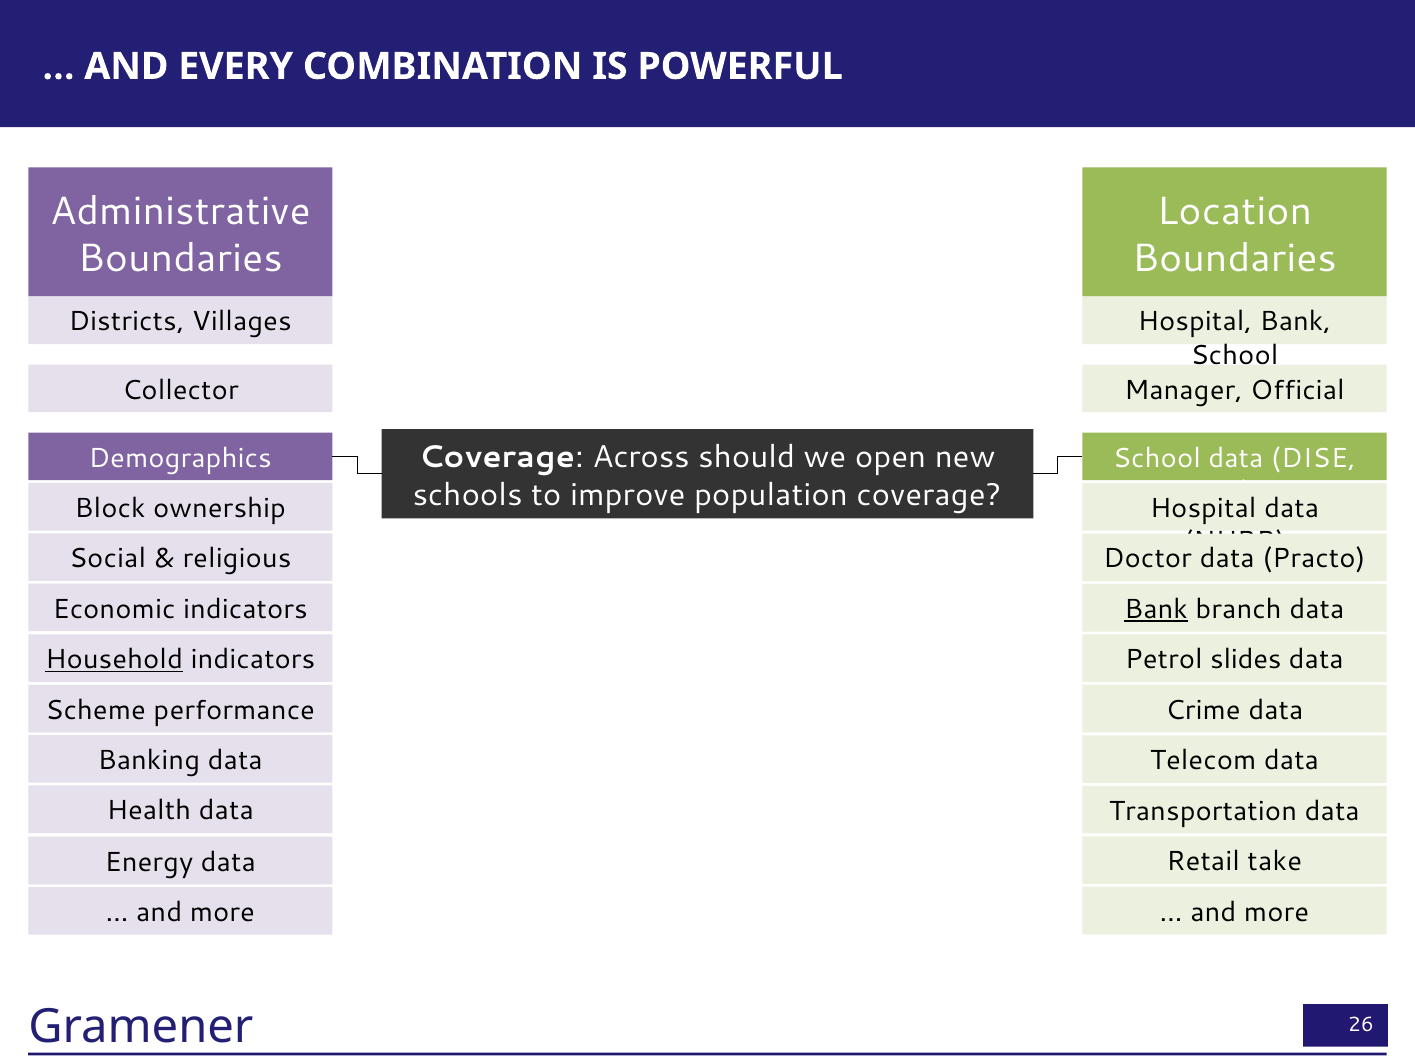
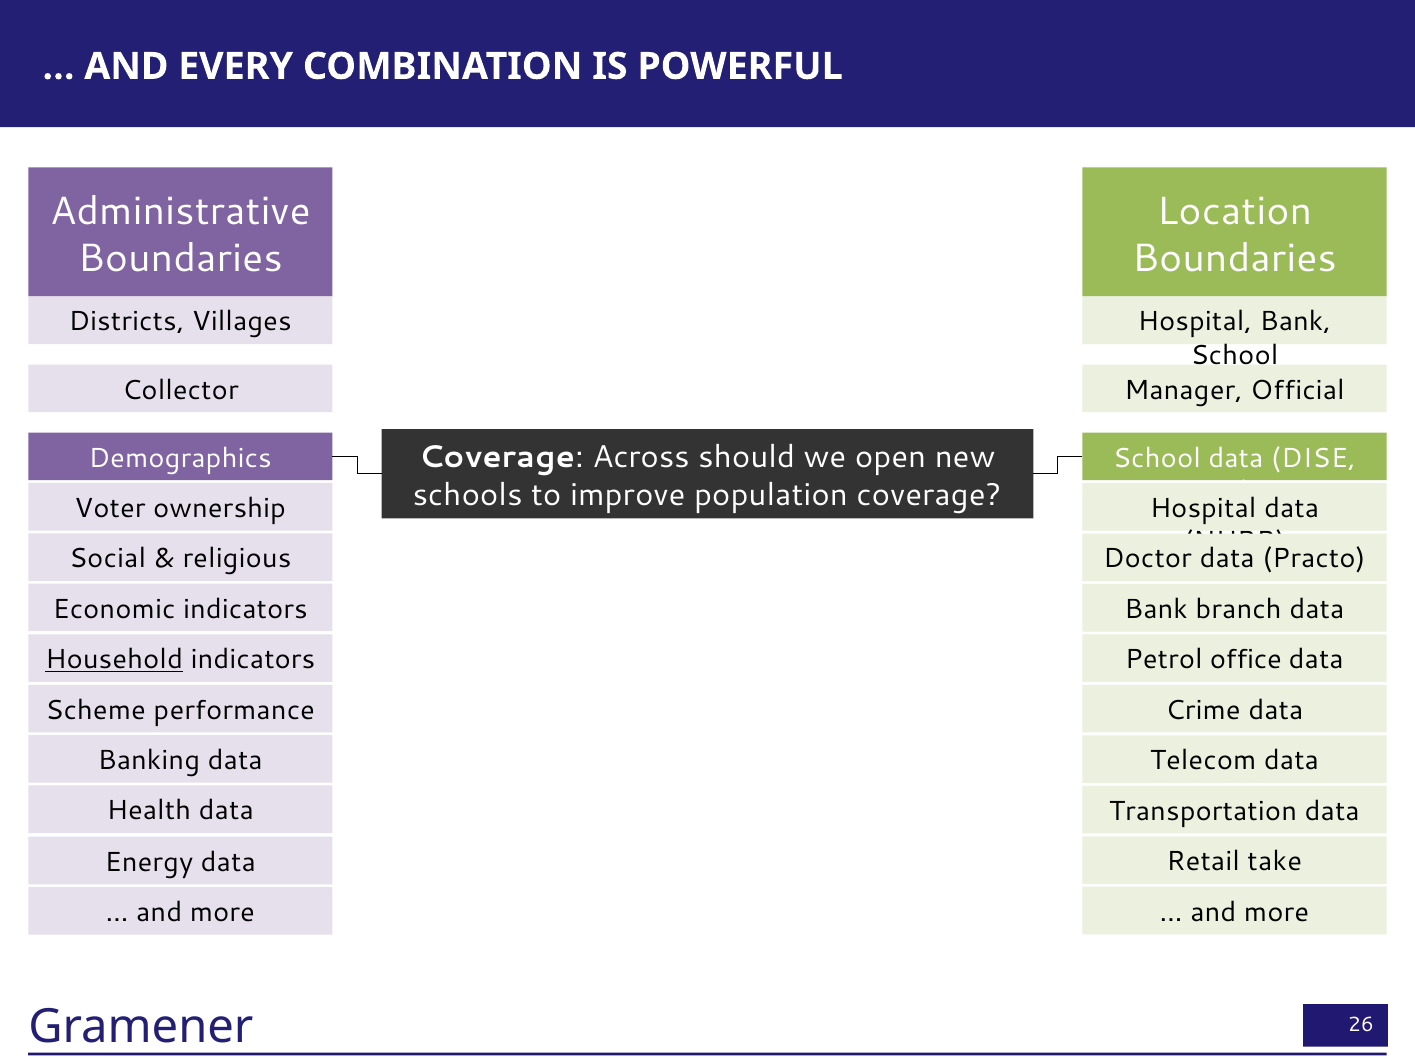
Block: Block -> Voter (110, 508)
Bank underline: present -> none (1156, 610)
slides: slides -> office (1246, 660)
